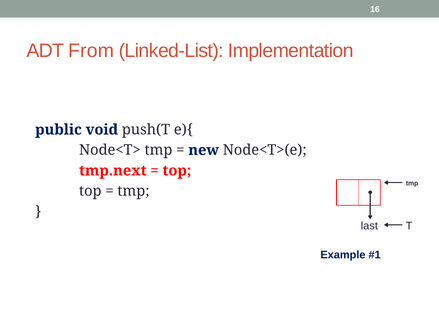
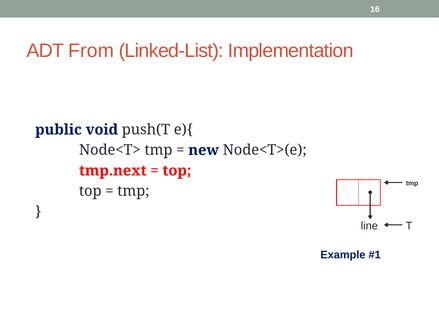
last: last -> line (369, 226)
